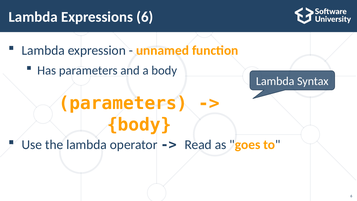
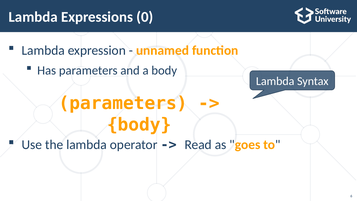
Expressions 6: 6 -> 0 (145, 17)
